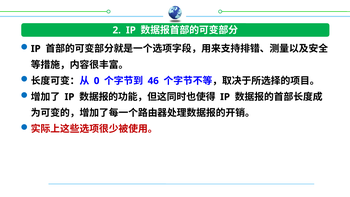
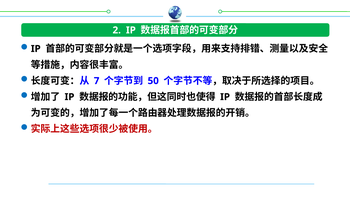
0: 0 -> 7 (97, 81)
46: 46 -> 50 (153, 81)
